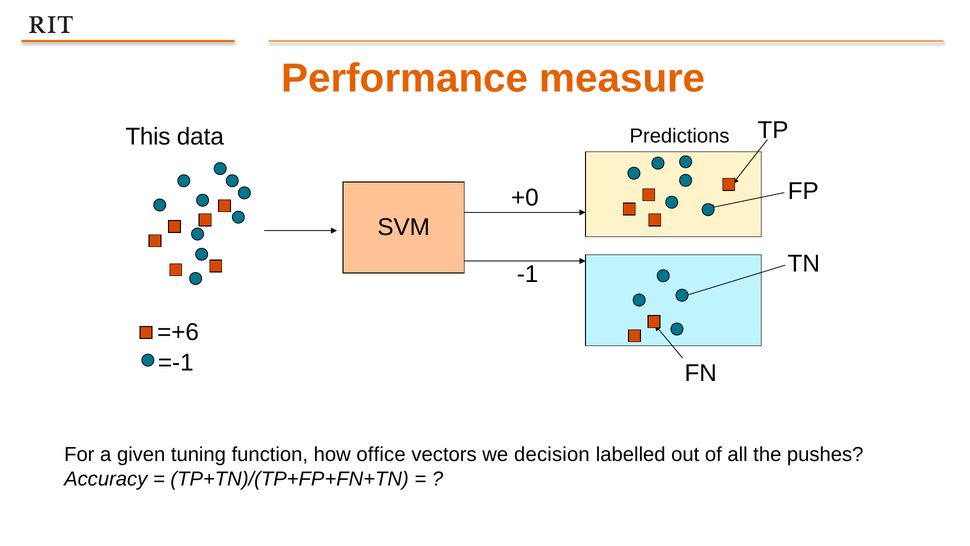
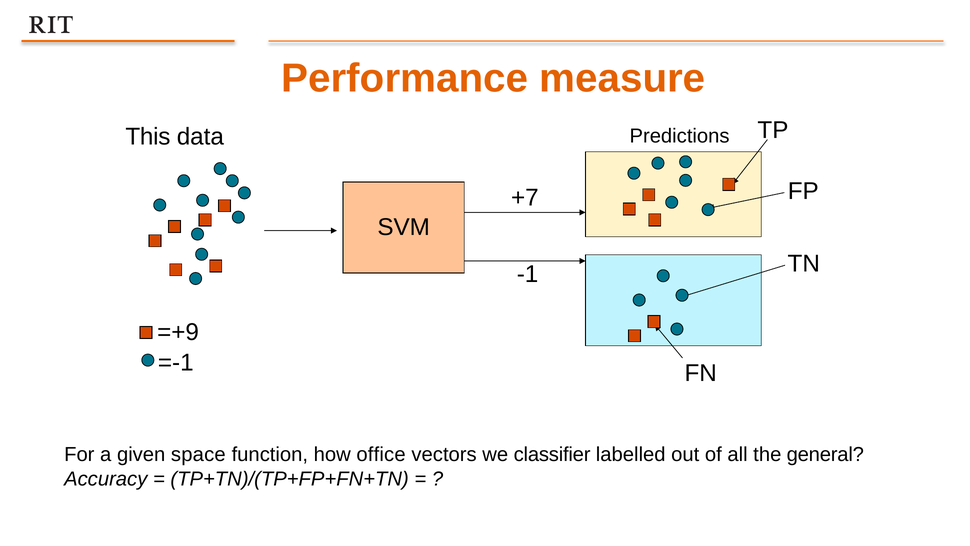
+0: +0 -> +7 (525, 198)
=+6: =+6 -> =+9 (178, 332)
tuning: tuning -> space (198, 454)
decision: decision -> classifier (552, 454)
pushes: pushes -> general (825, 454)
